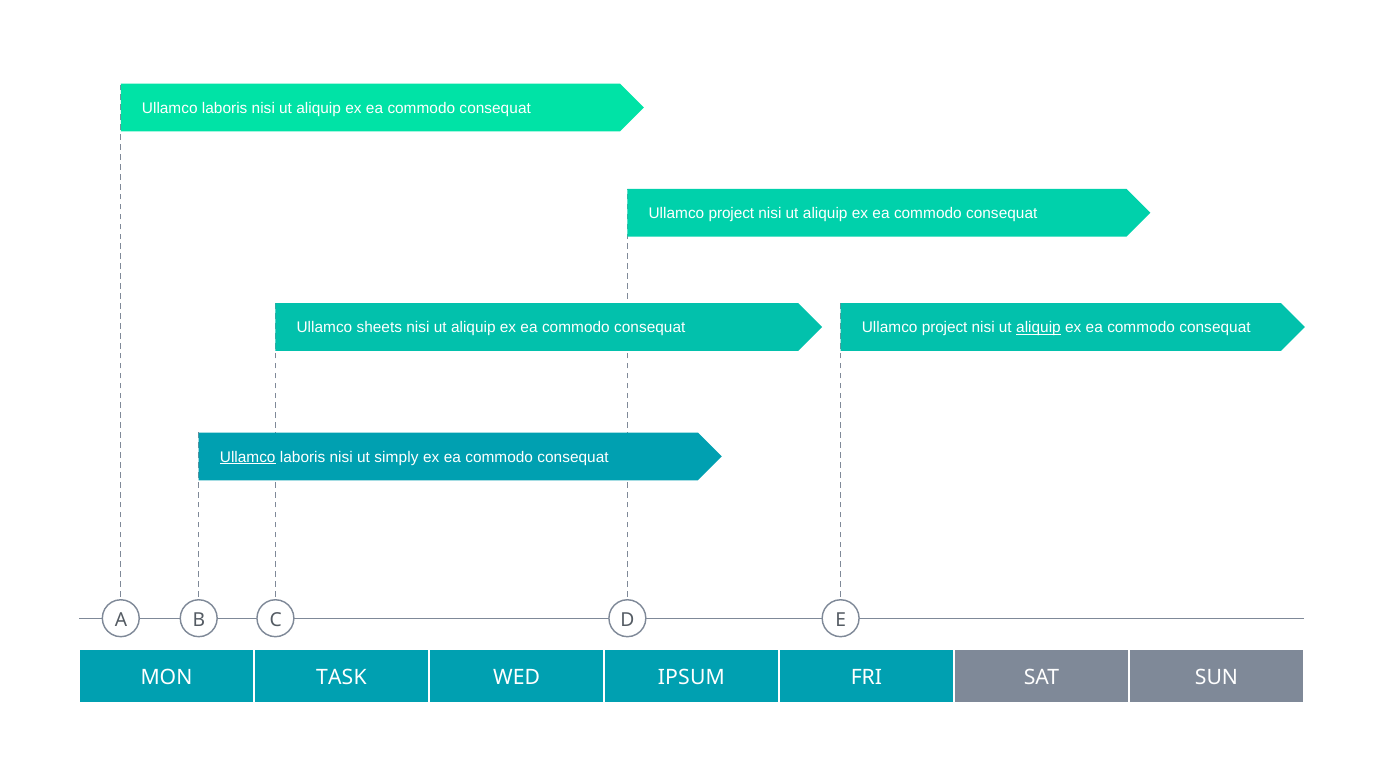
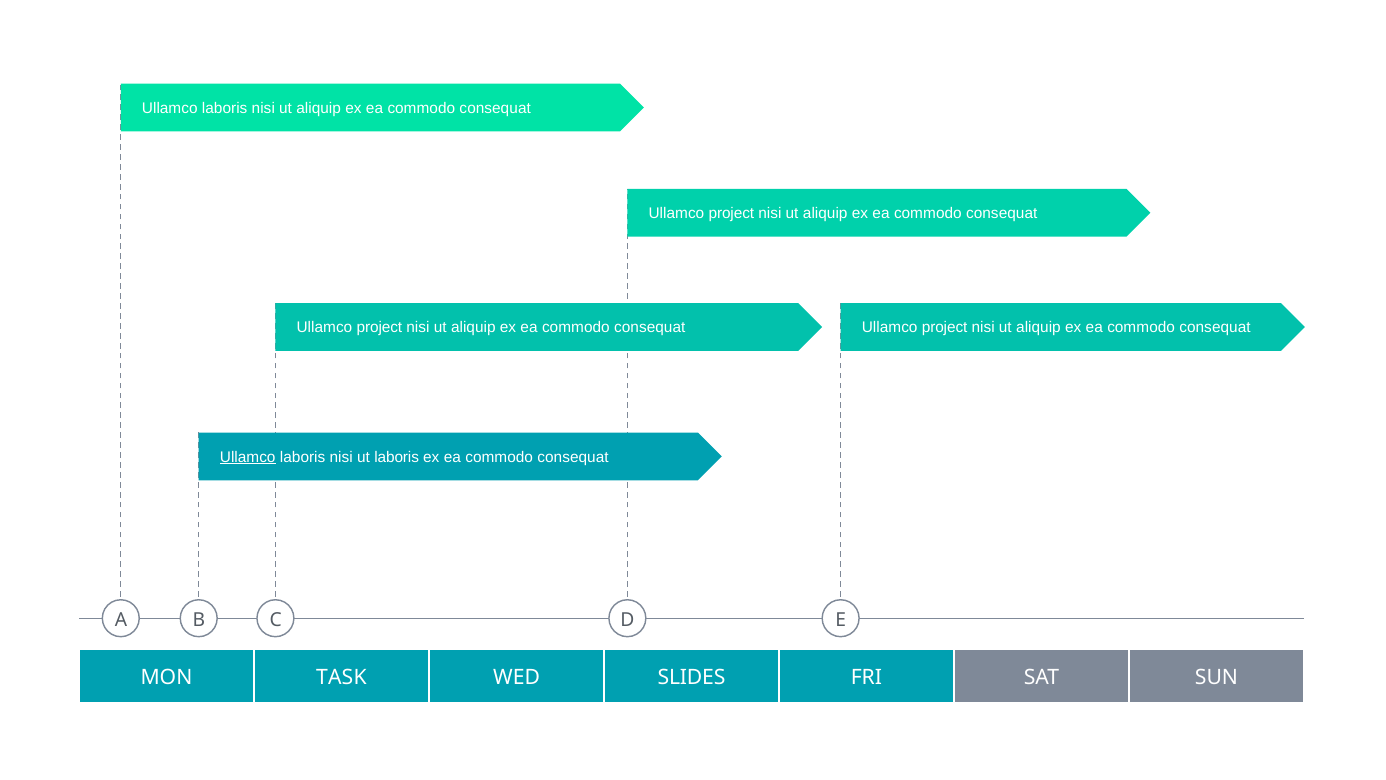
sheets: sheets -> project (379, 327)
aliquip underline: present -> none (1039, 327)
ut simply: simply -> laboris (397, 457)
IPSUM: IPSUM -> SLIDES (692, 677)
